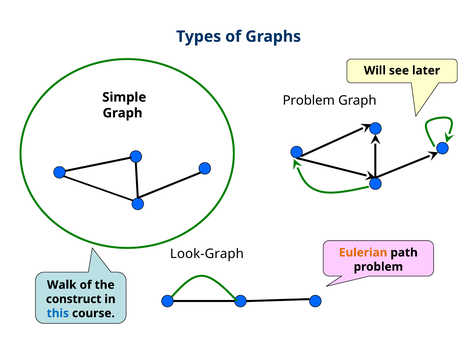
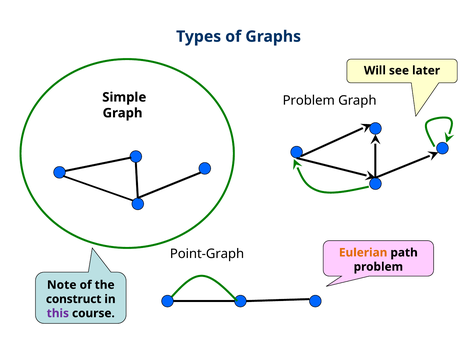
Look-Graph: Look-Graph -> Point-Graph (207, 254)
Walk: Walk -> Note (62, 285)
this colour: blue -> purple (58, 313)
